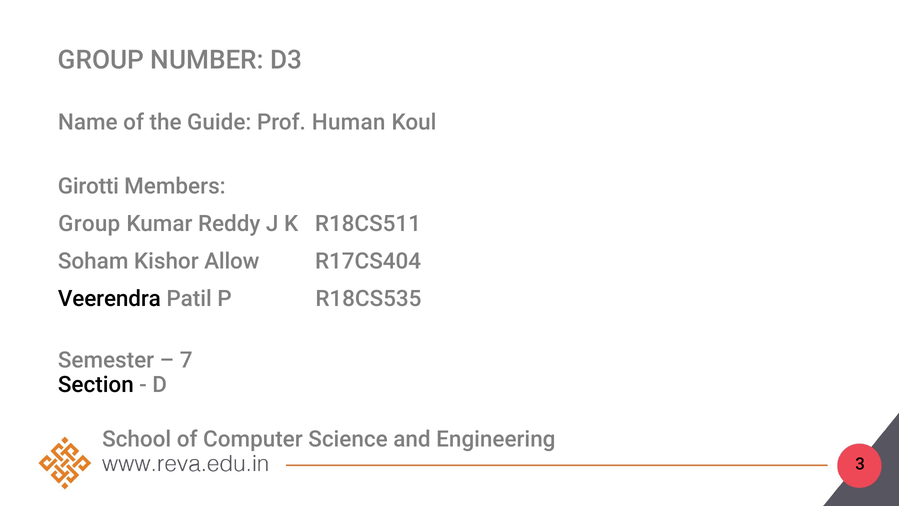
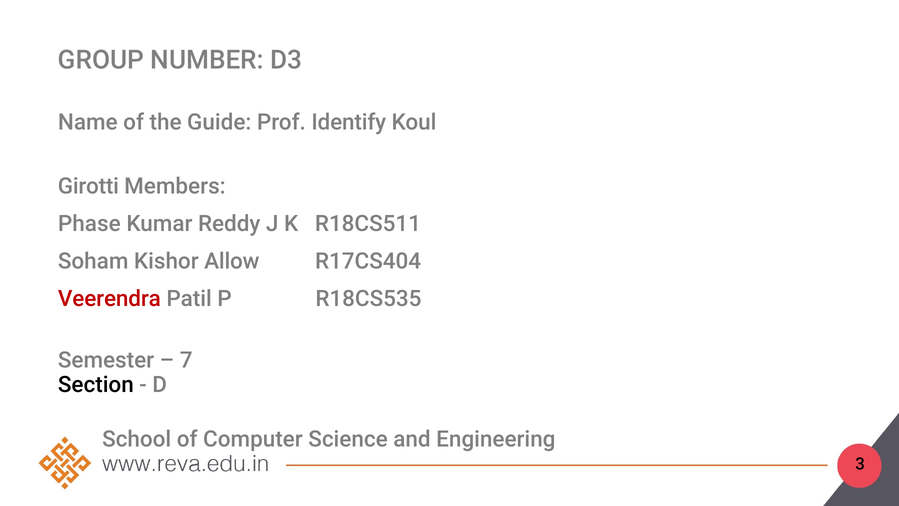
Human: Human -> Identify (349, 122)
Group: Group -> Phase (89, 224)
Veerendra colour: black -> red (109, 299)
